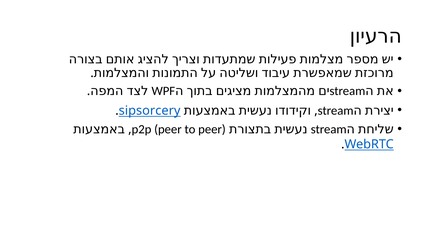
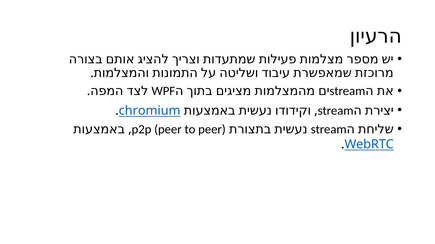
sipsorcery: sipsorcery -> chromium (150, 111)
